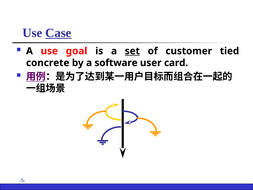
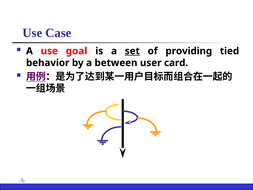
Case underline: present -> none (58, 33)
customer: customer -> providing (189, 51)
concrete: concrete -> behavior (48, 63)
software: software -> between (116, 63)
